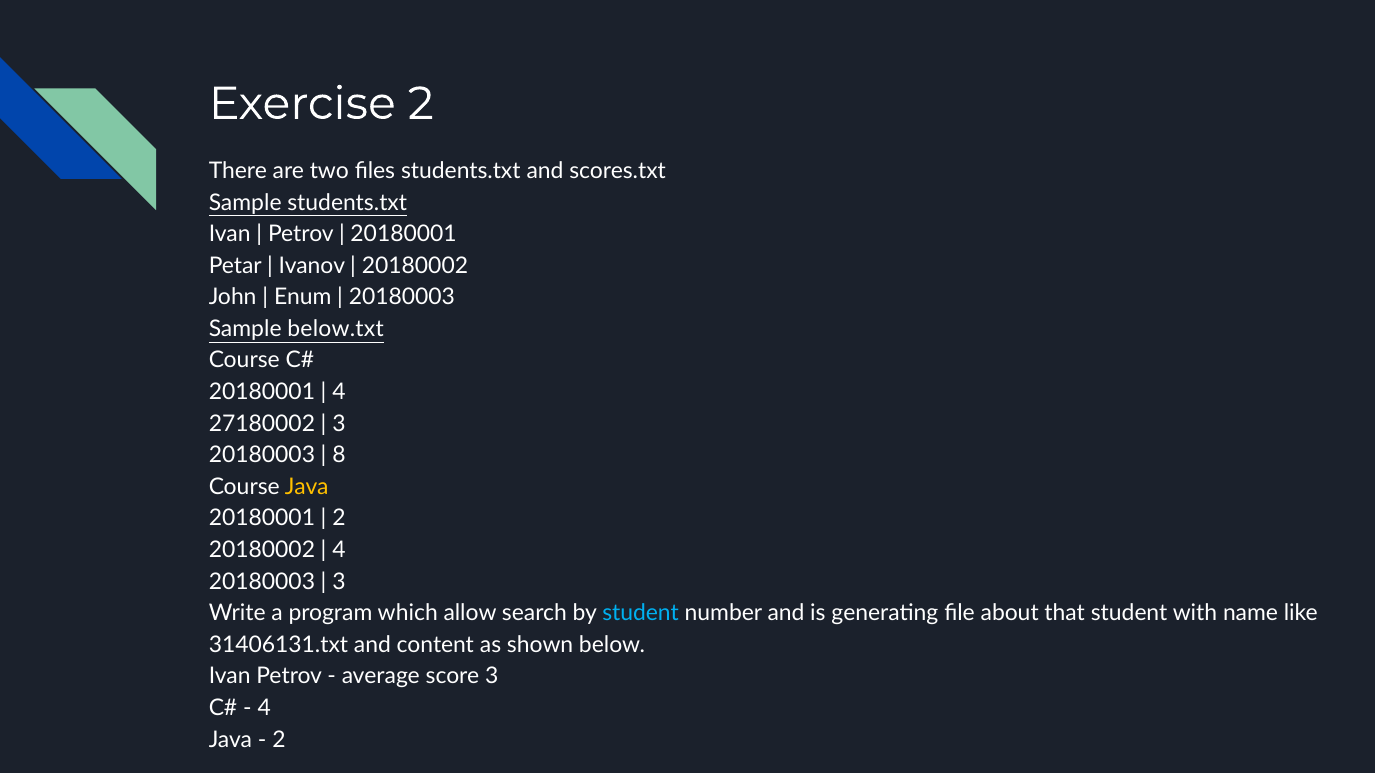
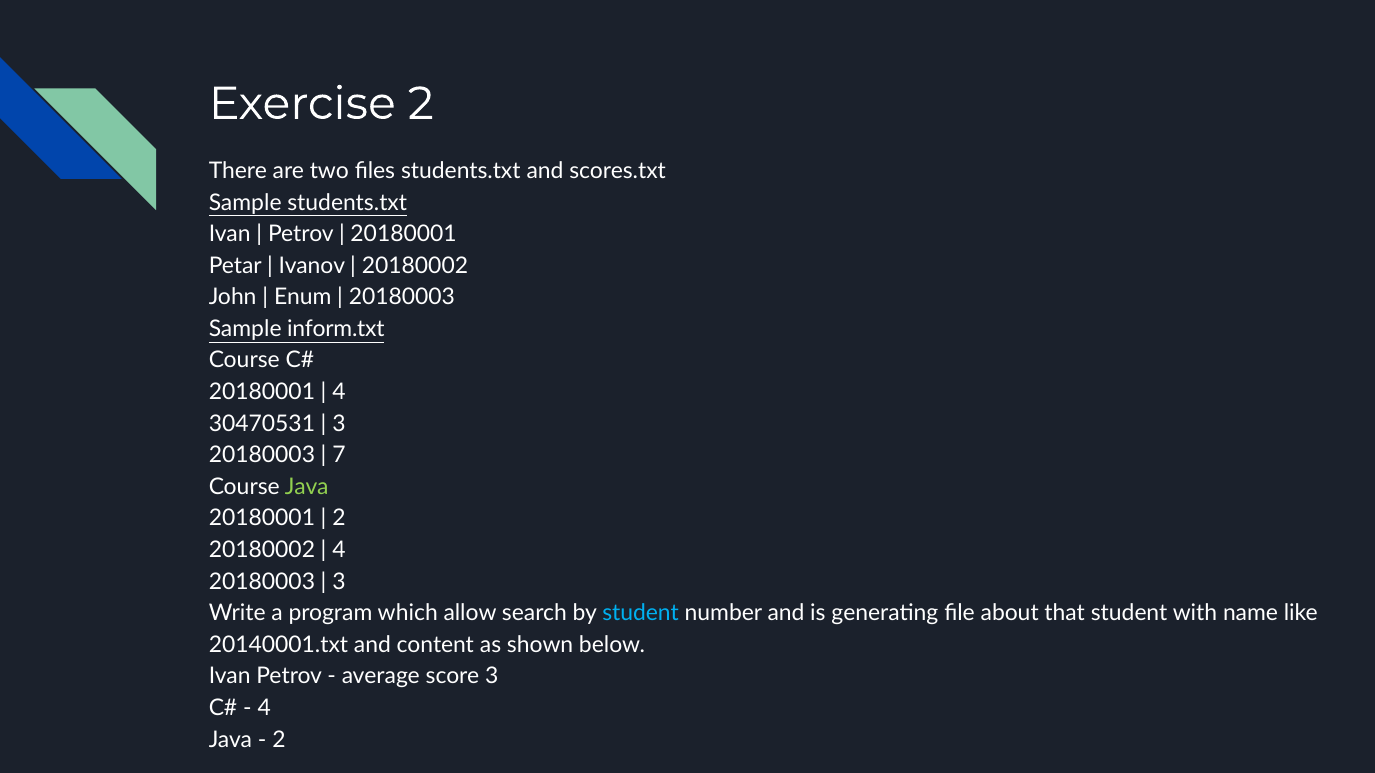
below.txt: below.txt -> inform.txt (336, 329)
27180002: 27180002 -> 30470531 (262, 424)
8: 8 -> 7 (339, 456)
Java colour: yellow -> light green (307, 487)
31406131.txt: 31406131.txt -> 20140001.txt (279, 645)
